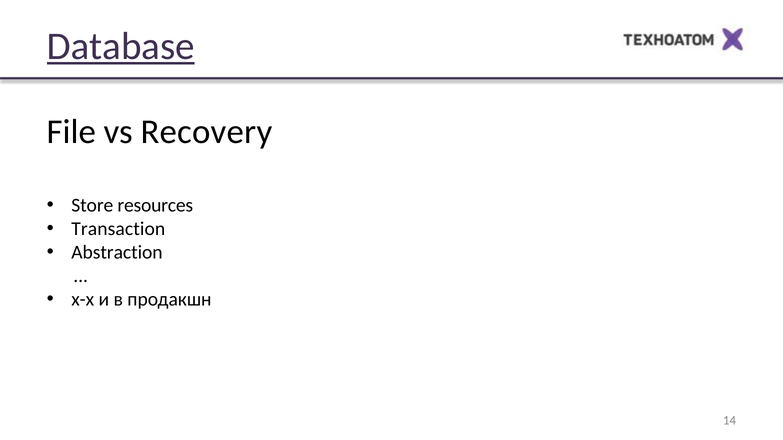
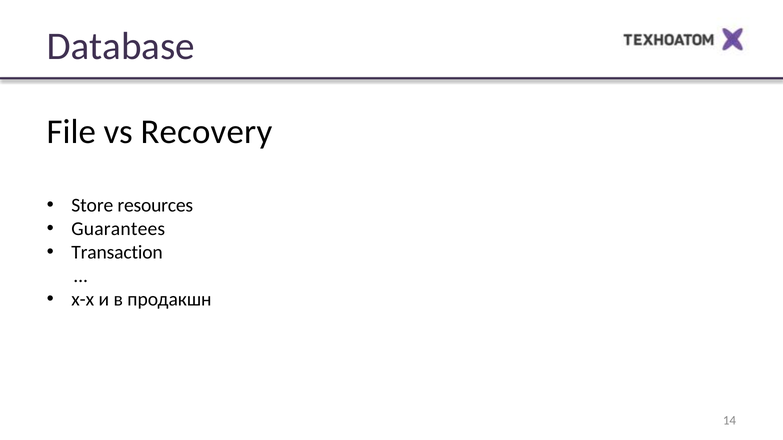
Database underline: present -> none (121, 46)
Transaction: Transaction -> Guarantees (118, 229)
Abstraction: Abstraction -> Transaction (117, 252)
